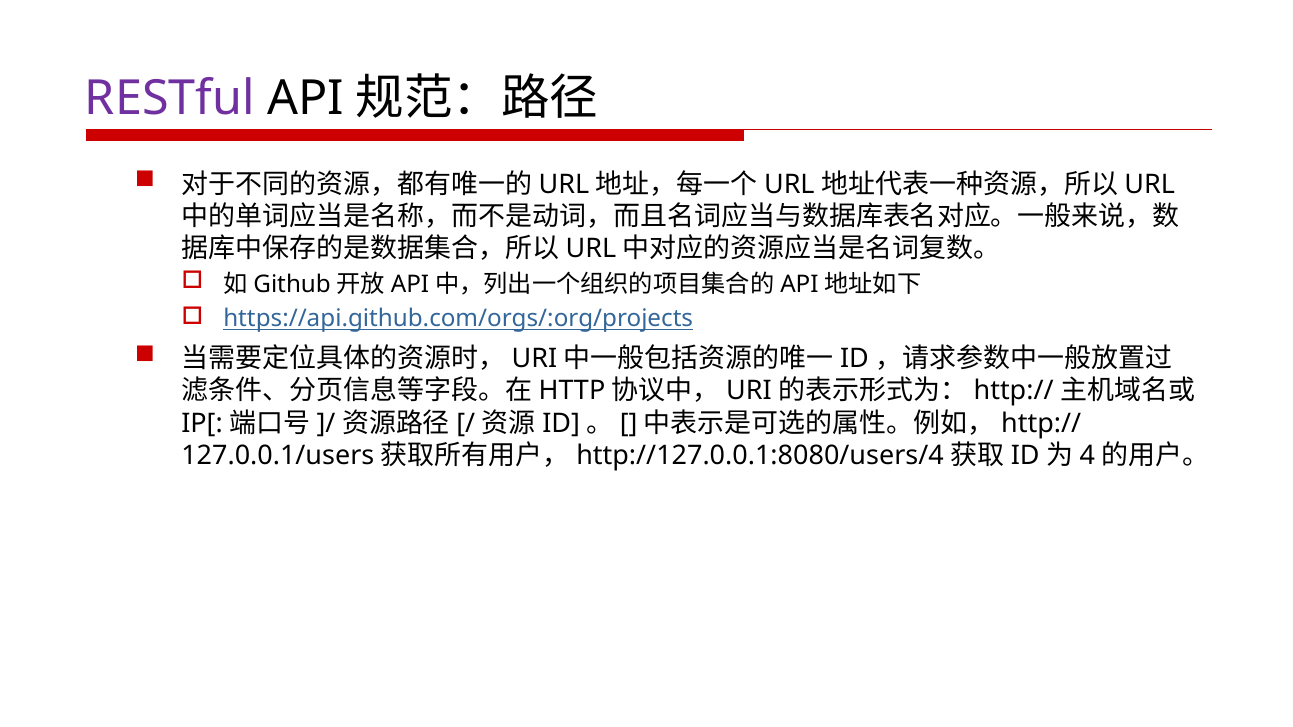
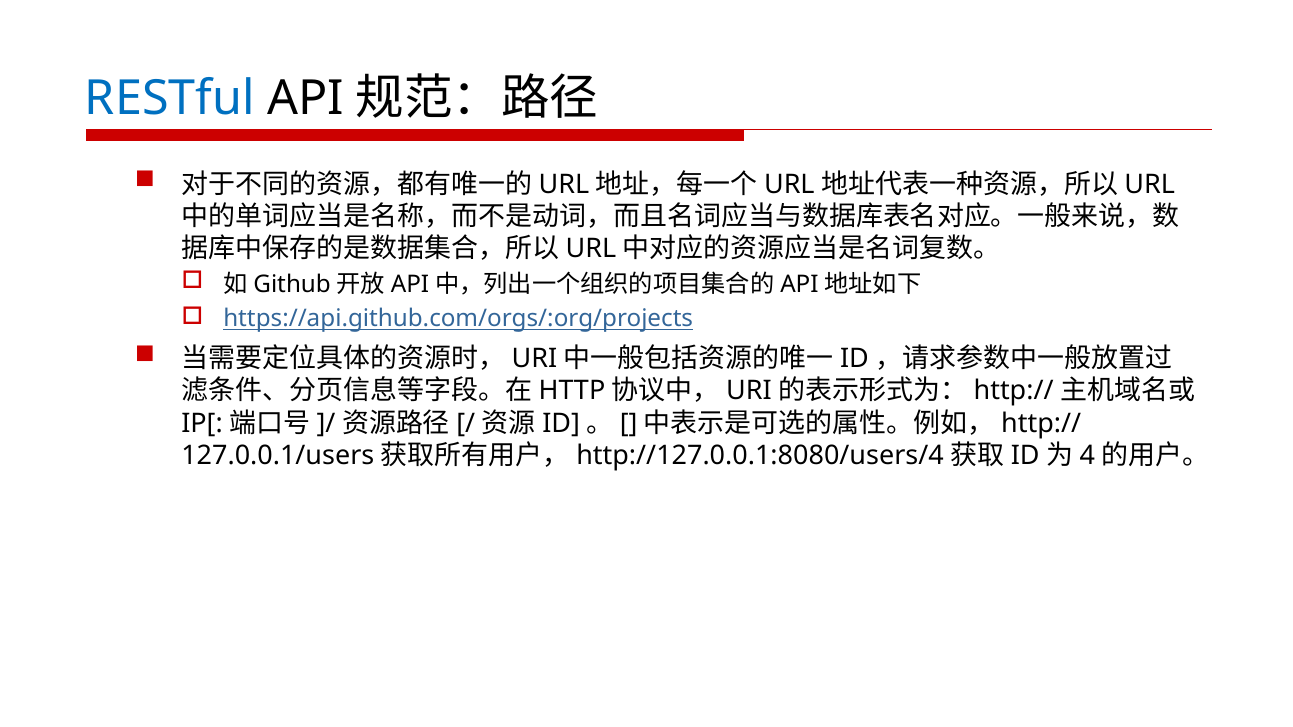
RESTful colour: purple -> blue (170, 98)
